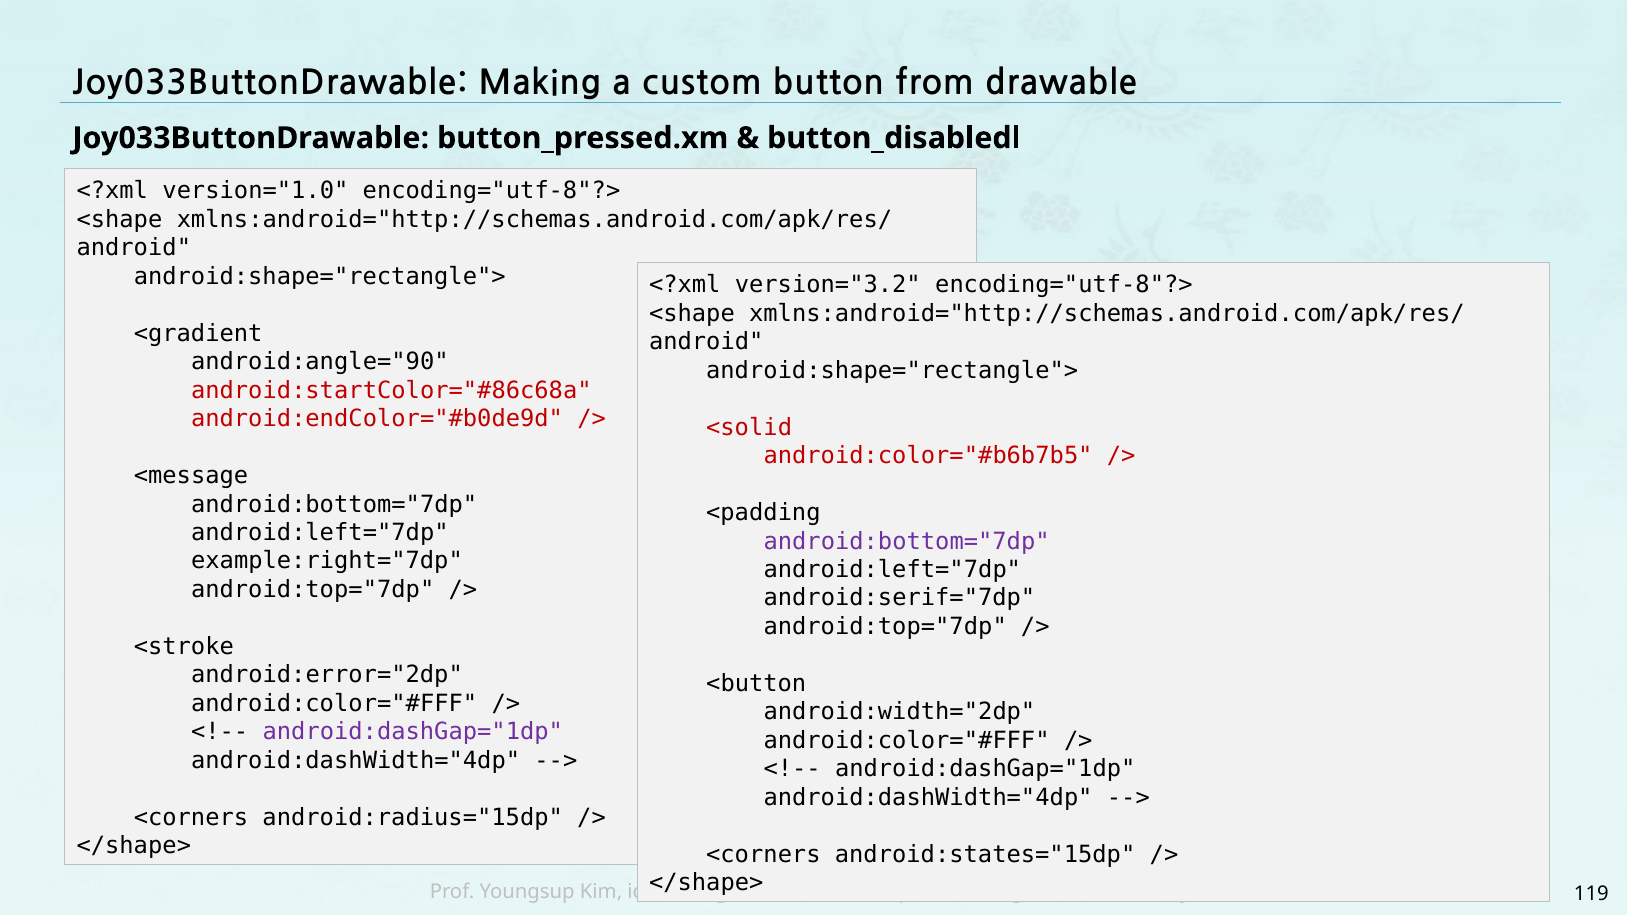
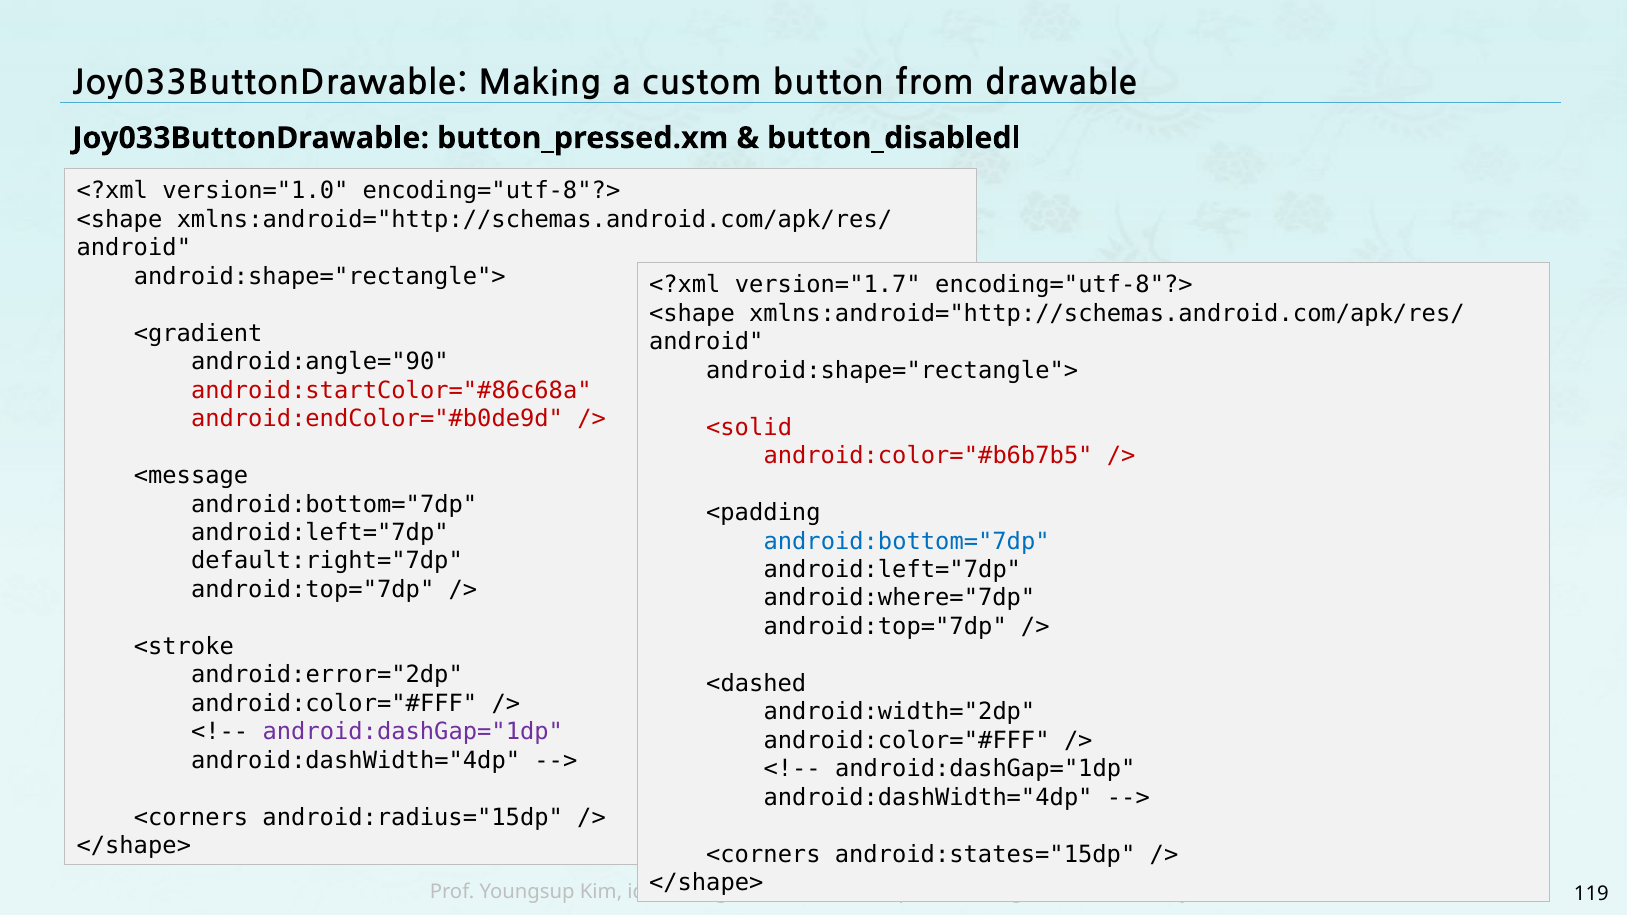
version="3.2: version="3.2 -> version="1.7 (828, 285)
android:bottom="7dp colour: purple -> blue (907, 541)
example:right="7dp: example:right="7dp -> default:right="7dp (327, 561)
android:serif="7dp: android:serif="7dp -> android:where="7dp (899, 598)
<button: <button -> <dashed (756, 684)
